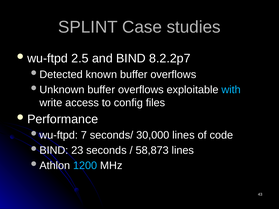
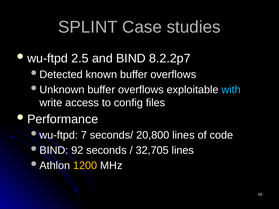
30,000: 30,000 -> 20,800 (153, 135)
23: 23 -> 92 (77, 151)
58,873: 58,873 -> 32,705 (152, 151)
1200 colour: light blue -> yellow (85, 166)
